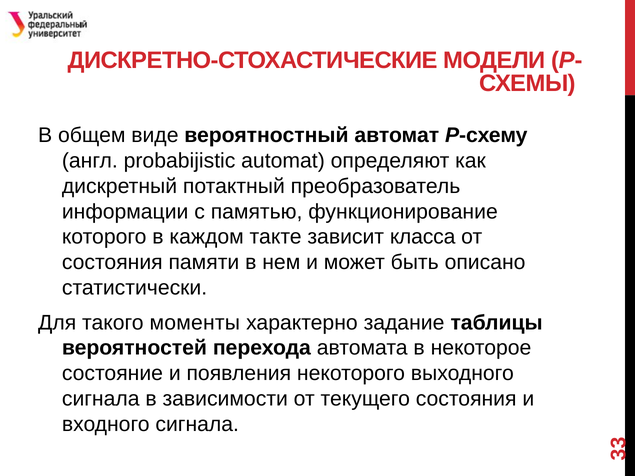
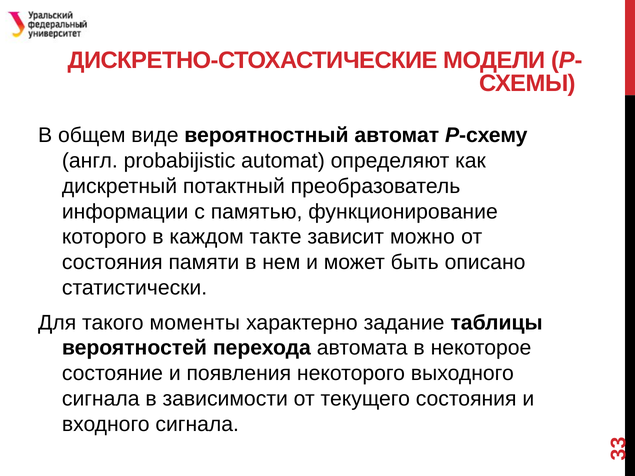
класса: класса -> можно (422, 237)
